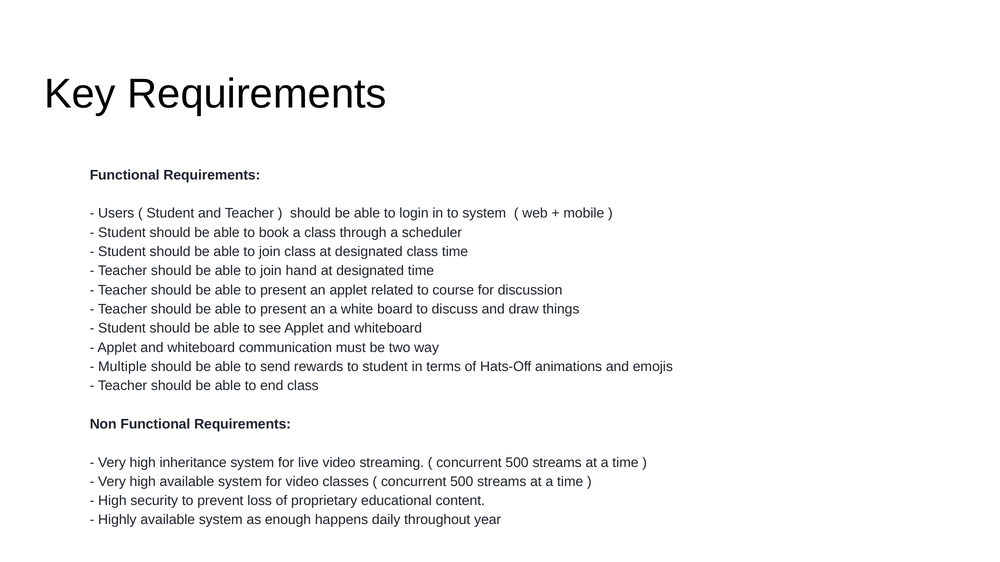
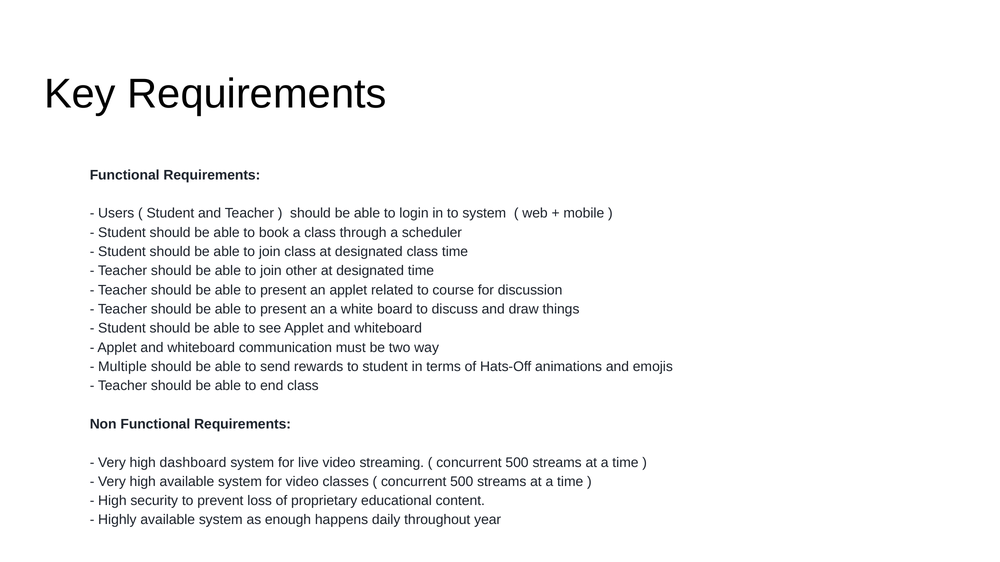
hand: hand -> other (301, 271)
inheritance: inheritance -> dashboard (193, 463)
